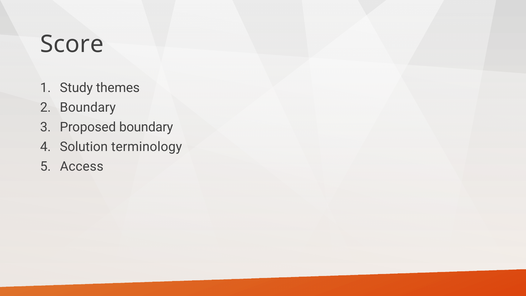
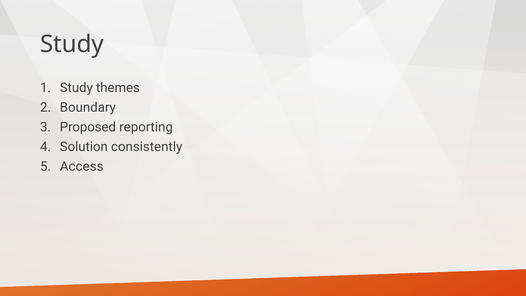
Score: Score -> Study (72, 44)
Proposed boundary: boundary -> reporting (146, 127)
terminology: terminology -> consistently (147, 147)
